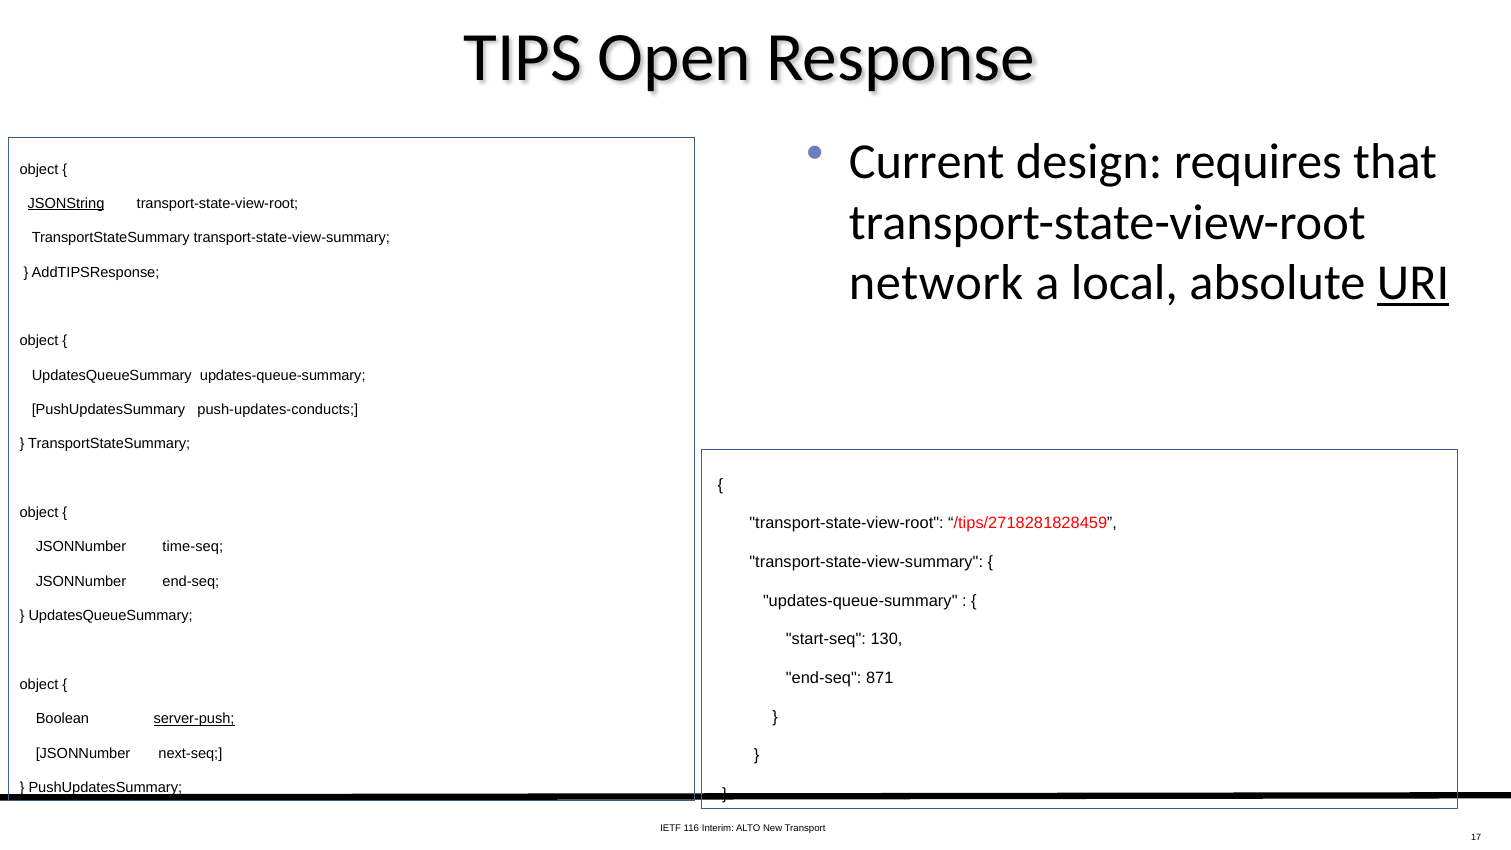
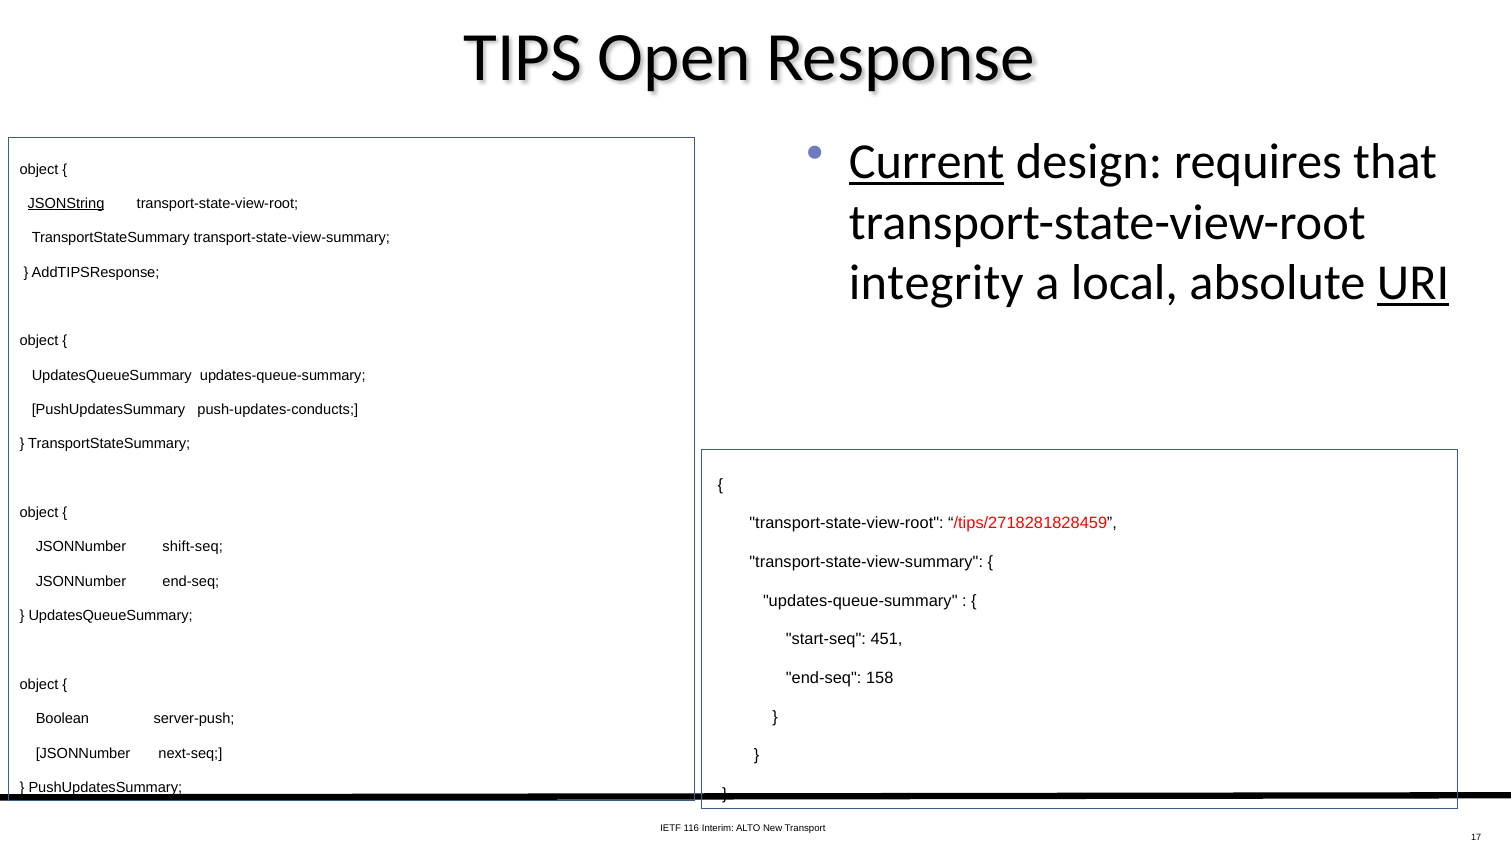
Current underline: none -> present (927, 162)
network: network -> integrity (936, 283)
time-seq: time-seq -> shift-seq (193, 547)
130: 130 -> 451 (887, 639)
871: 871 -> 158 (880, 678)
server-push underline: present -> none (194, 719)
